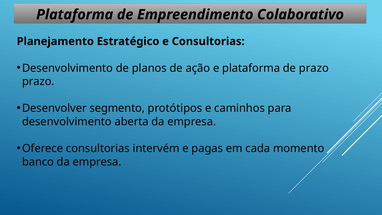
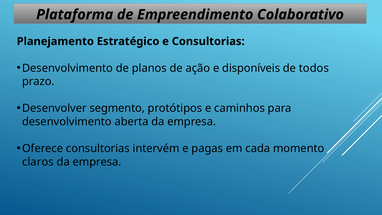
e plataforma: plataforma -> disponíveis (251, 68)
de prazo: prazo -> todos (314, 68)
banco: banco -> claros (38, 162)
